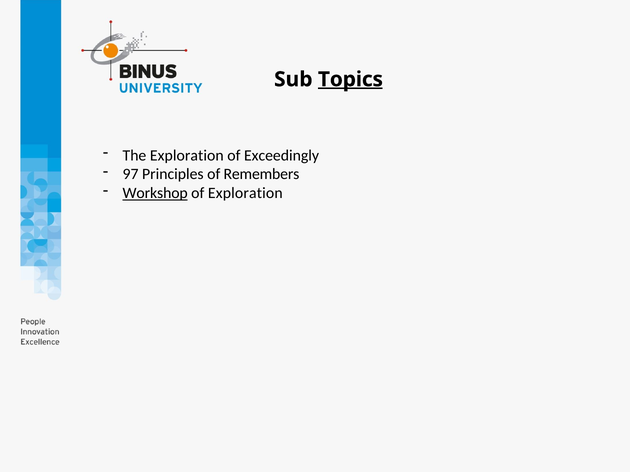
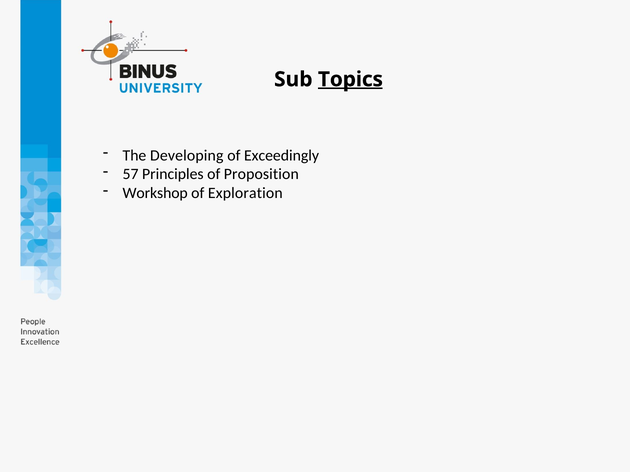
The Exploration: Exploration -> Developing (187, 156)
97: 97 -> 57 (131, 174)
Remembers: Remembers -> Proposition (261, 174)
Workshop underline: present -> none (155, 193)
